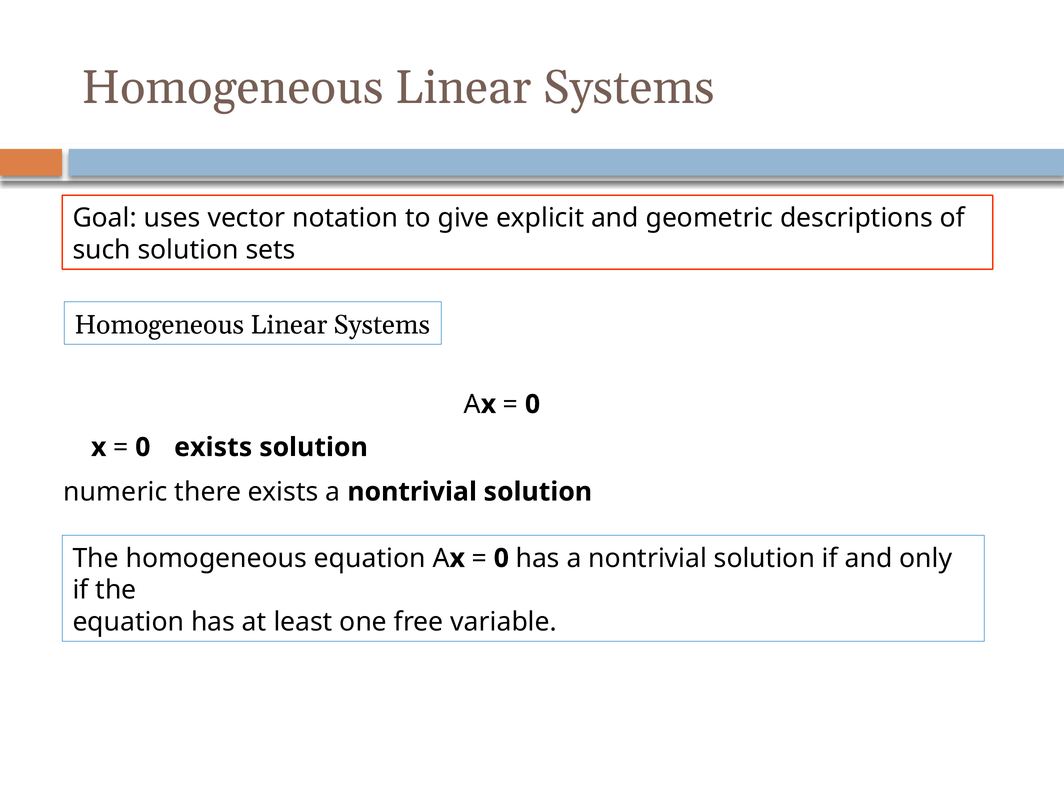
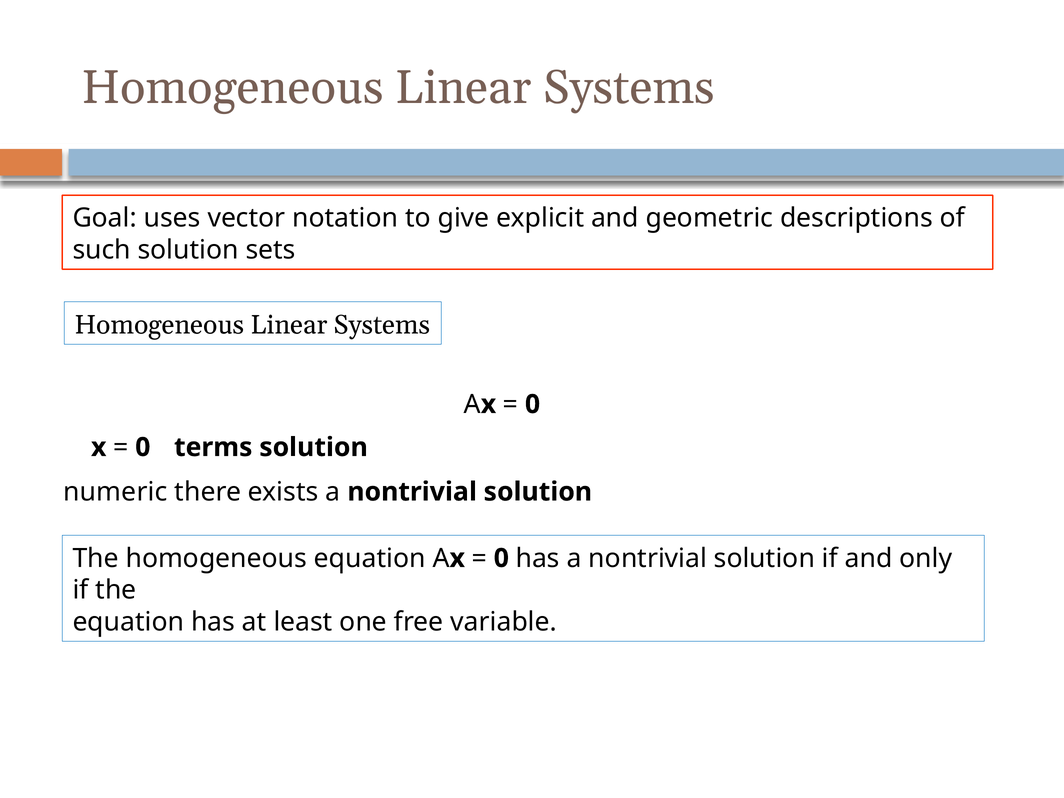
0 exists: exists -> terms (213, 447)
